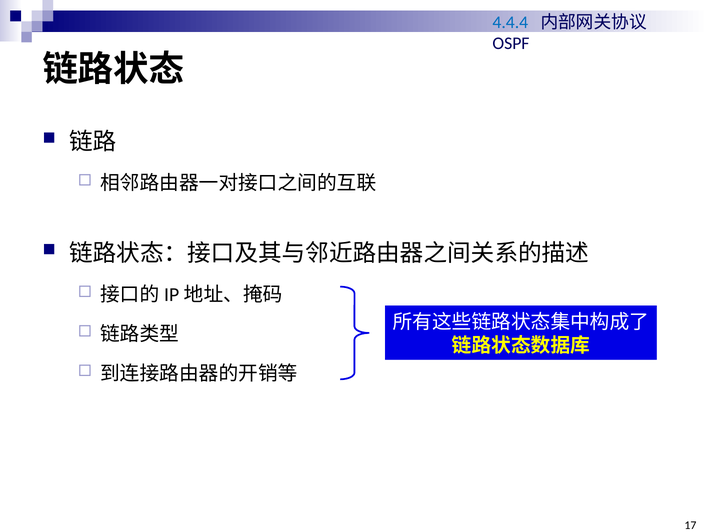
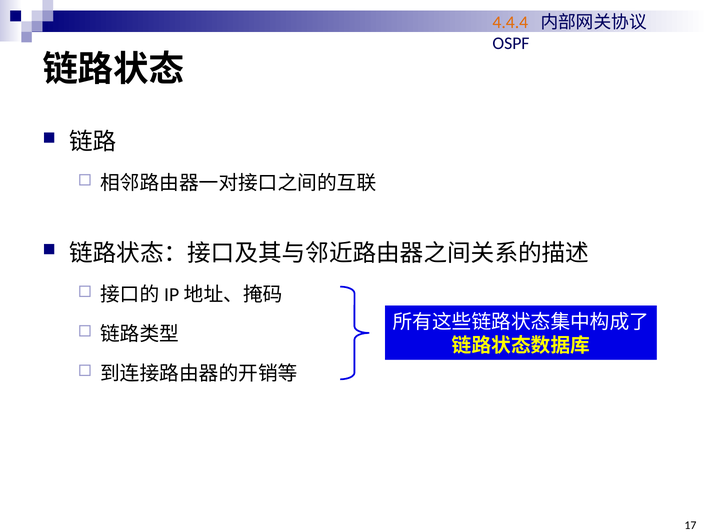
4.4.4 colour: blue -> orange (510, 22)
